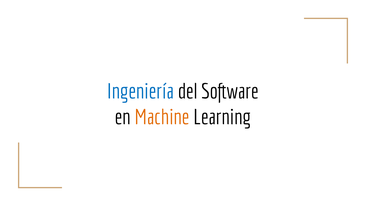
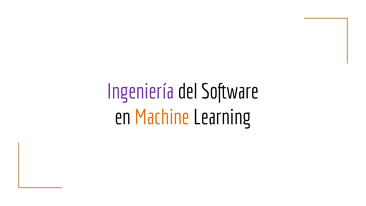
Ingeniería colour: blue -> purple (141, 92)
